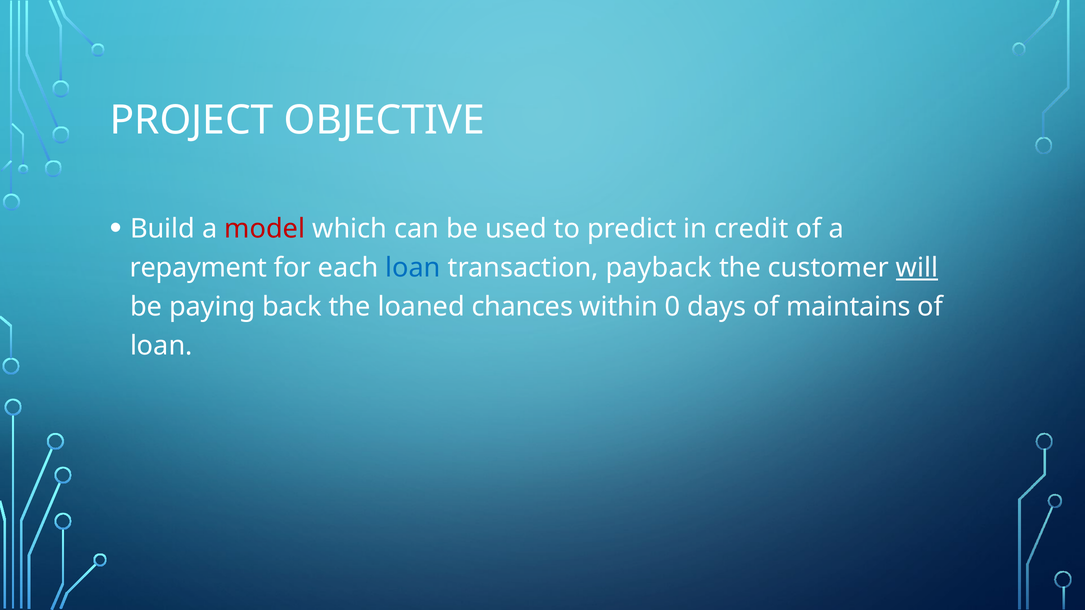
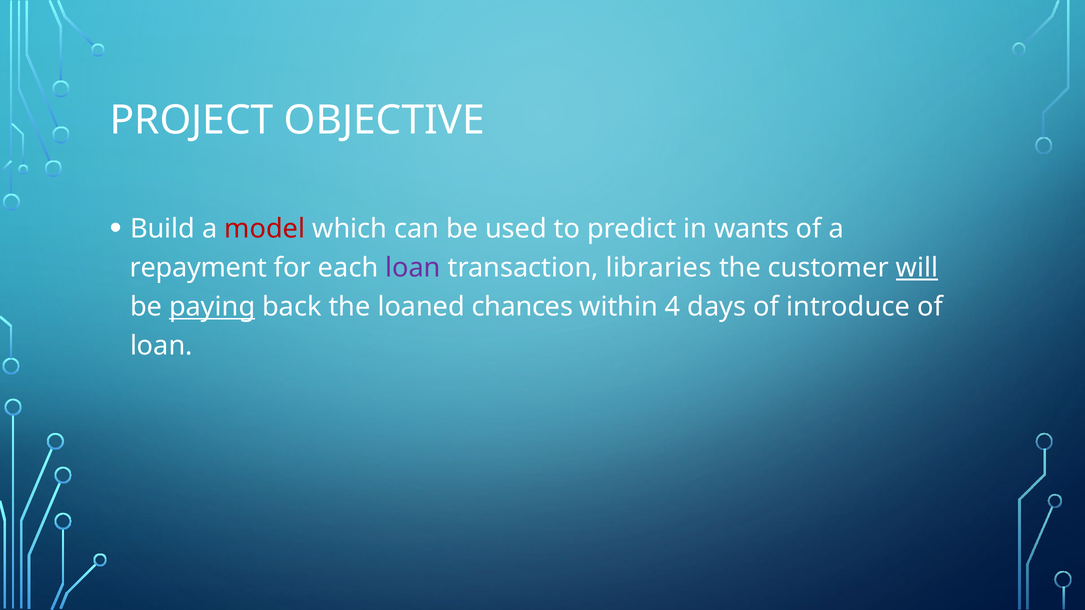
credit: credit -> wants (752, 229)
loan colour: blue -> purple (413, 268)
payback: payback -> libraries (659, 268)
paying underline: none -> present (212, 307)
0: 0 -> 4 (673, 307)
maintains: maintains -> introduce (848, 307)
